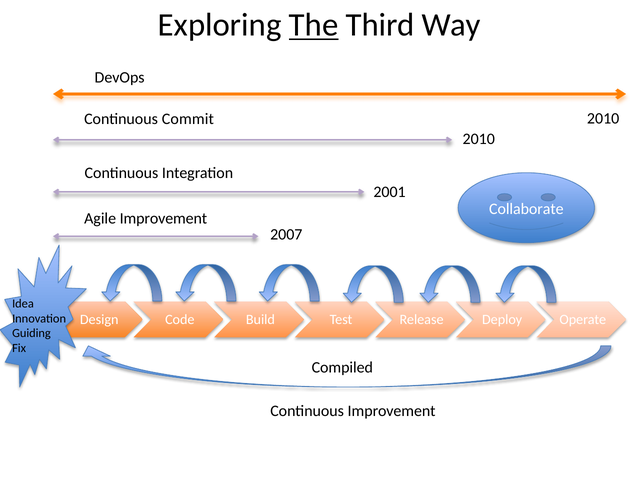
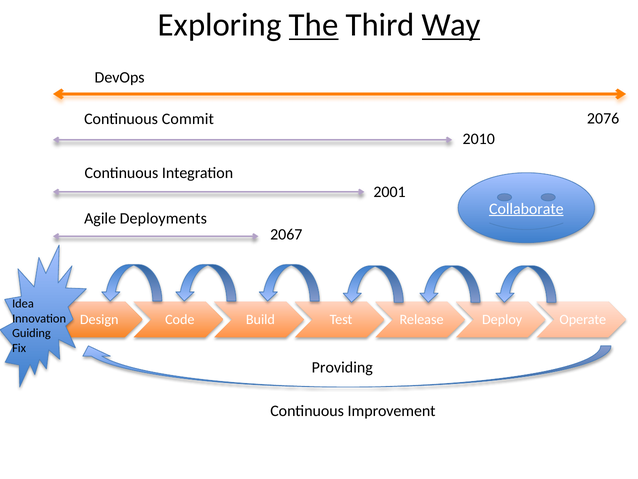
Way underline: none -> present (451, 25)
2010: 2010 -> 2076 (603, 118)
Collaborate underline: none -> present (526, 209)
Agile Improvement: Improvement -> Deployments (163, 218)
2007: 2007 -> 2067 (286, 234)
Compiled: Compiled -> Providing (342, 367)
